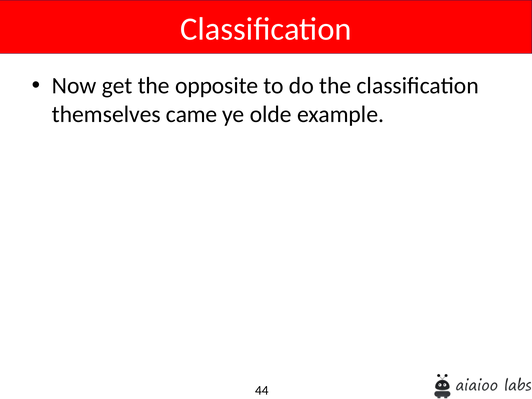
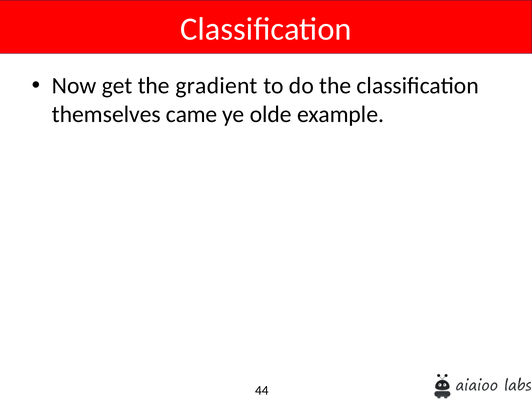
opposite: opposite -> gradient (216, 86)
